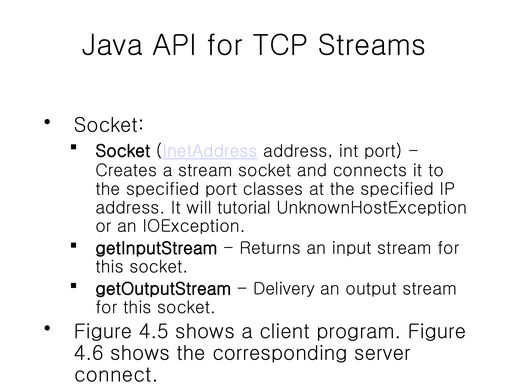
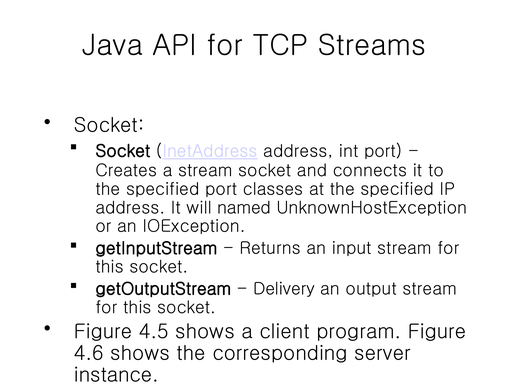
tutorial: tutorial -> named (244, 208)
connect: connect -> instance (116, 375)
